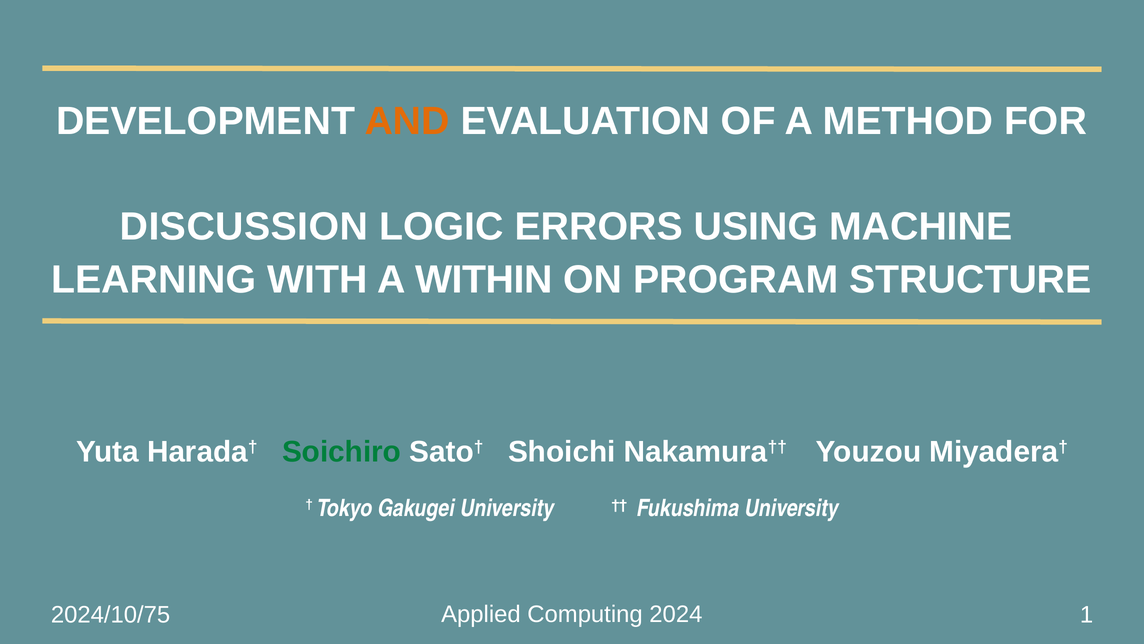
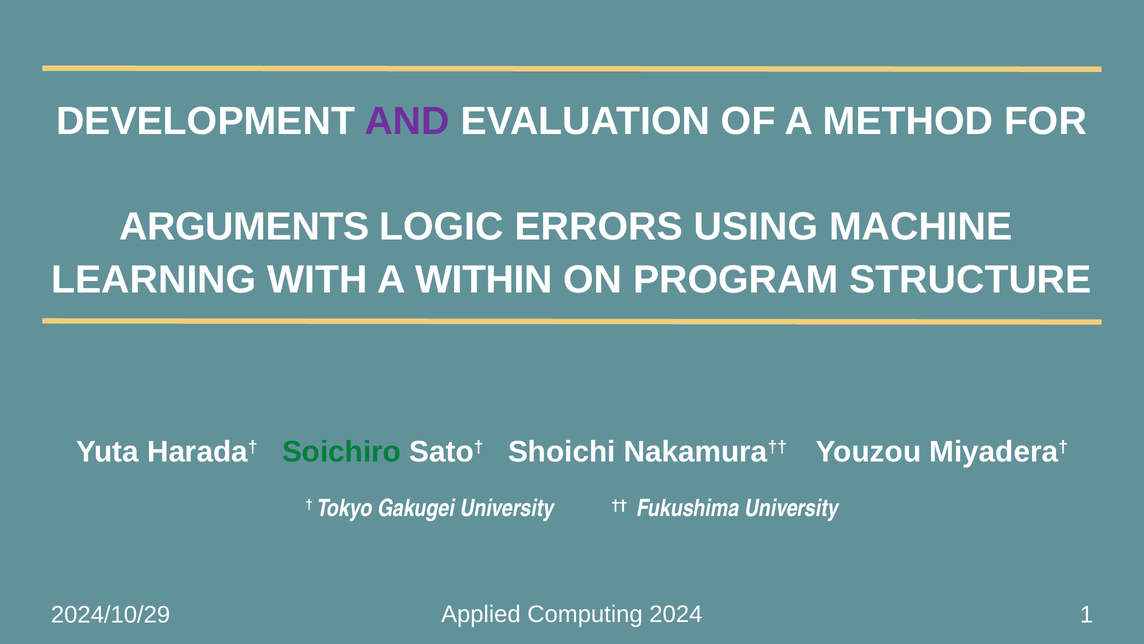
AND colour: orange -> purple (407, 121)
DISCUSSION: DISCUSSION -> ARGUMENTS (244, 227)
2024/10/75: 2024/10/75 -> 2024/10/29 (111, 614)
